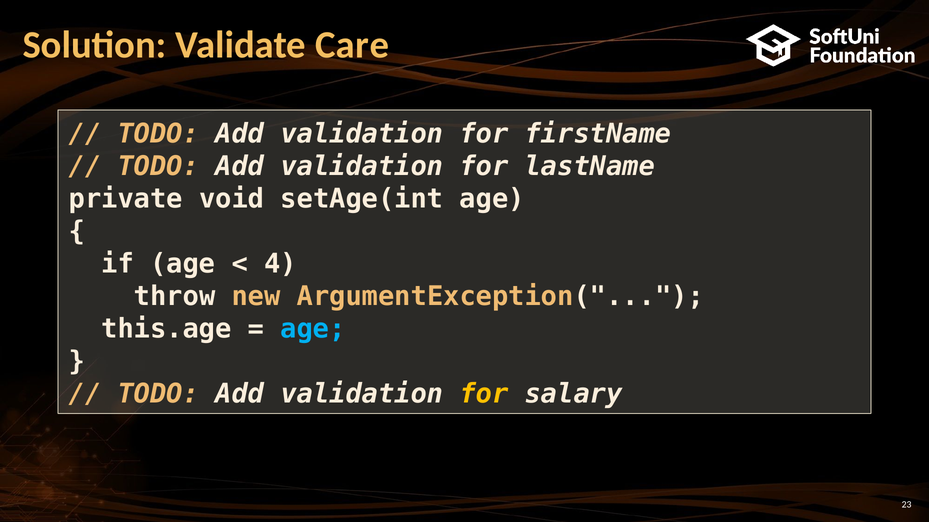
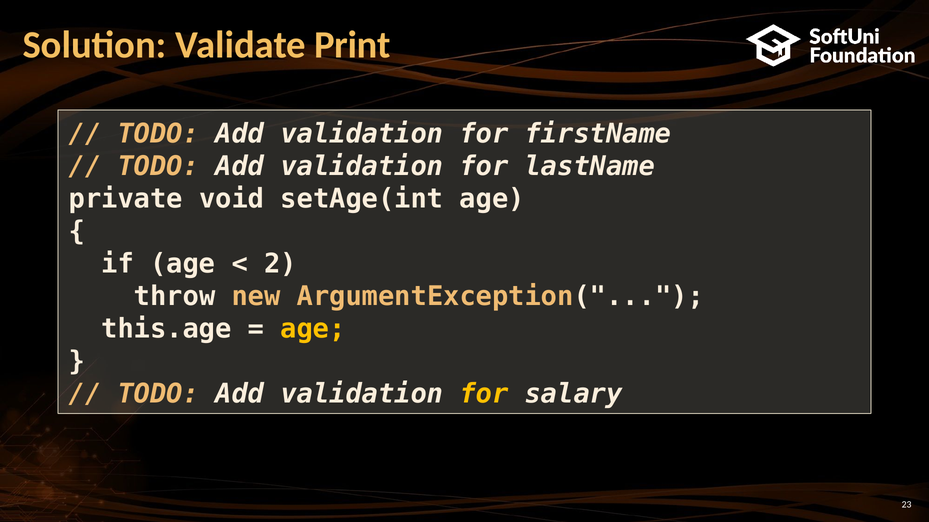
Care: Care -> Print (352, 45)
4: 4 -> 2 (280, 264)
age colour: light blue -> yellow (313, 329)
